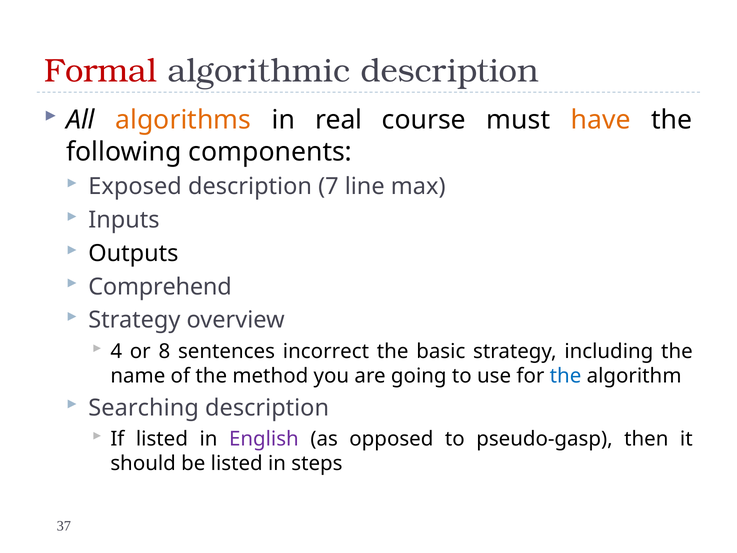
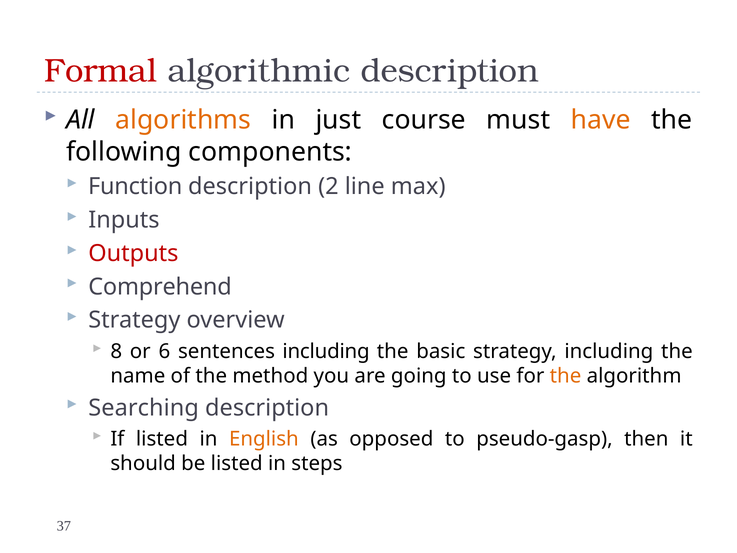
real: real -> just (338, 120)
Exposed: Exposed -> Function (135, 187)
7: 7 -> 2 (328, 187)
Outputs colour: black -> red (133, 253)
4: 4 -> 8 (116, 351)
8: 8 -> 6 (164, 351)
sentences incorrect: incorrect -> including (326, 351)
the colour: blue -> orange (565, 376)
English colour: purple -> orange (264, 439)
